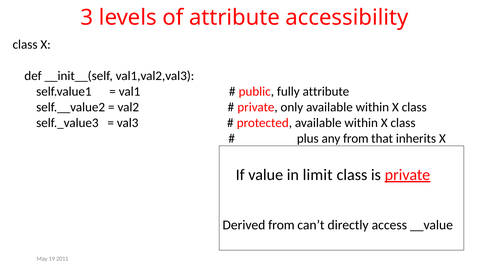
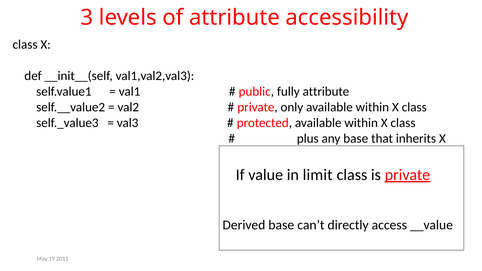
any from: from -> base (356, 138)
Derived from: from -> base (281, 225)
